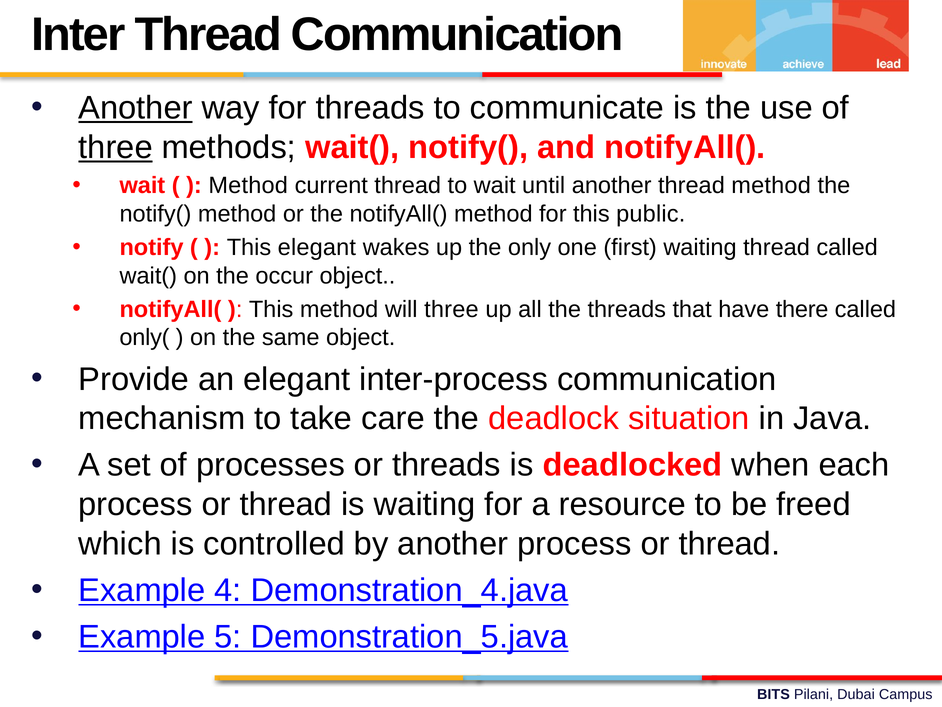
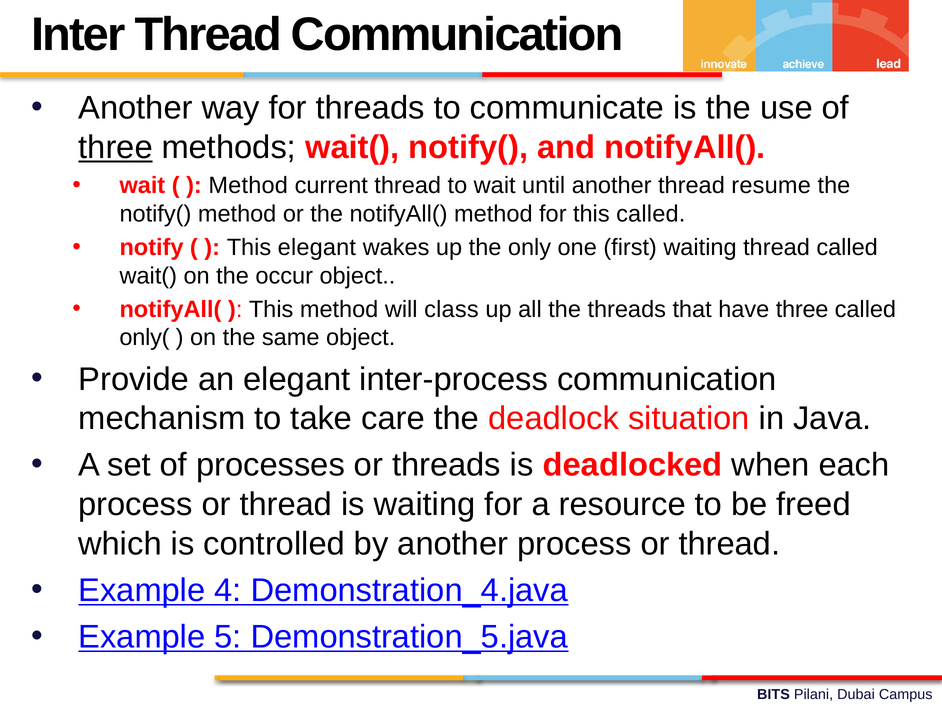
Another underline: present -> none (136, 108)
thread method: method -> resume (771, 186)
this public: public -> called (651, 214)
will three: three -> class (451, 309)
have there: there -> three (802, 309)
